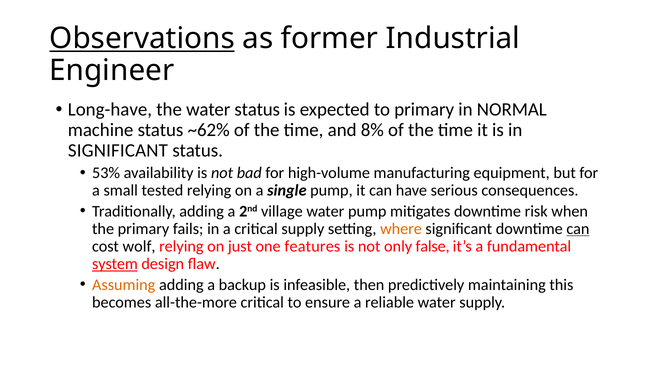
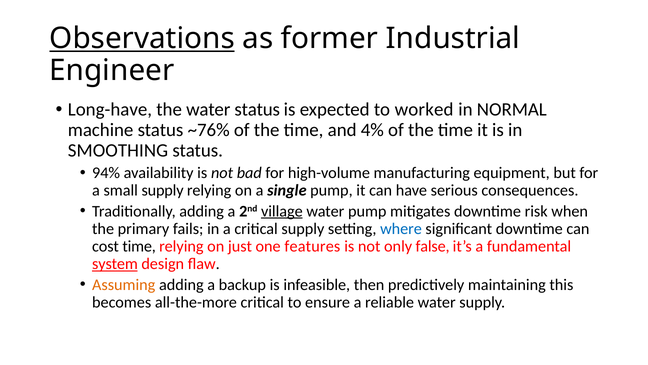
to primary: primary -> worked (424, 110)
~62%: ~62% -> ~76% (209, 130)
8%: 8% -> 4% (372, 130)
SIGNIFICANT: SIGNIFICANT -> SMOOTHING (118, 150)
53%: 53% -> 94% (106, 173)
small tested: tested -> supply (163, 190)
village underline: none -> present (282, 211)
where colour: orange -> blue (401, 228)
can underline: present -> none (578, 228)
cost wolf: wolf -> time (139, 246)
